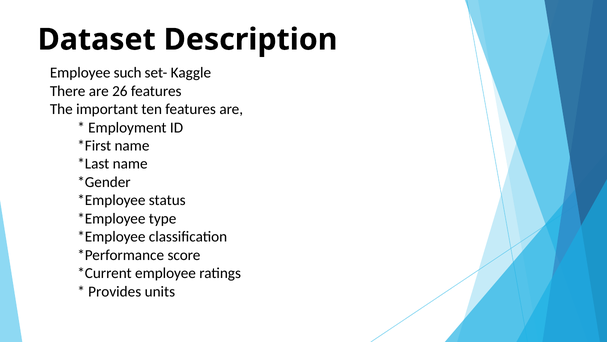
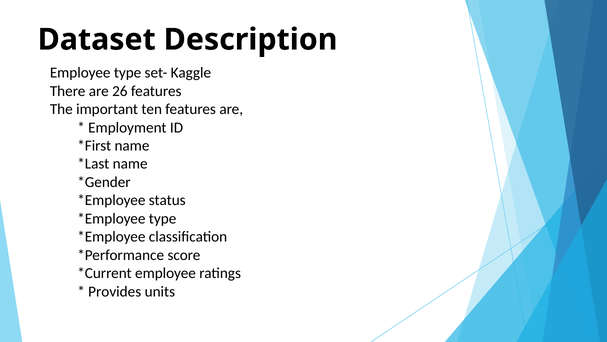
Employee such: such -> type (128, 73)
